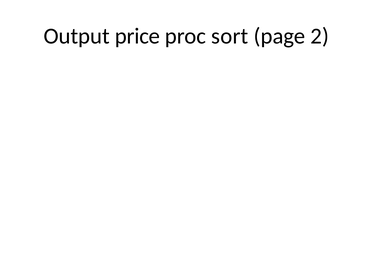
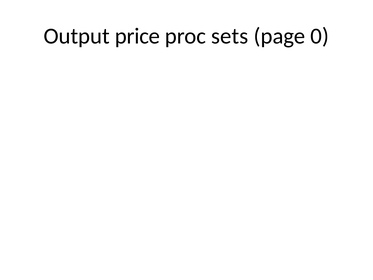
sort: sort -> sets (230, 36)
2: 2 -> 0 (320, 36)
